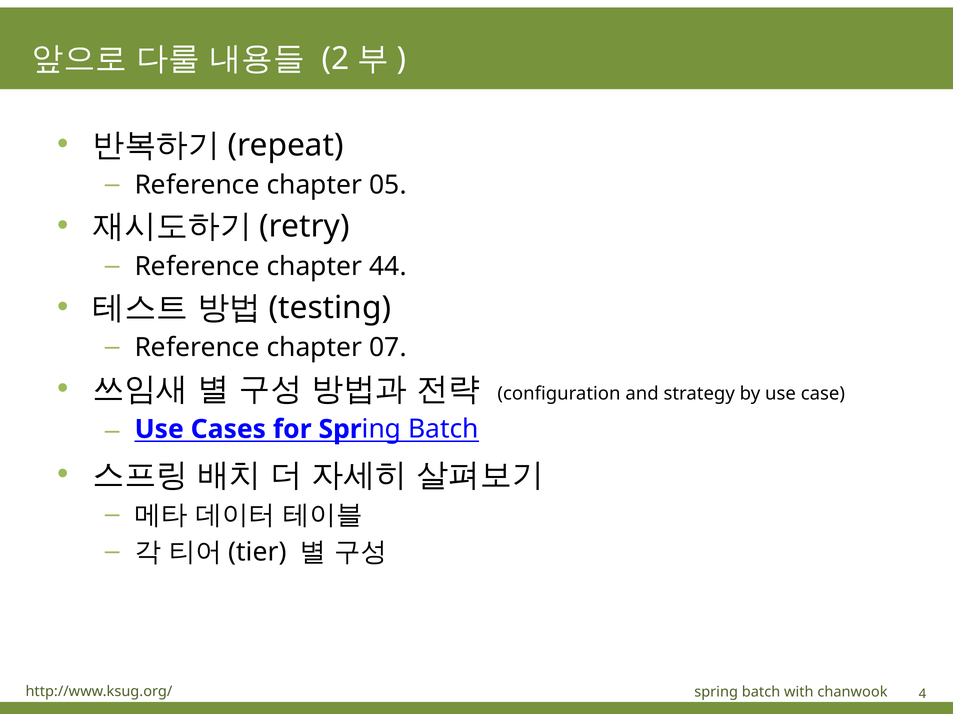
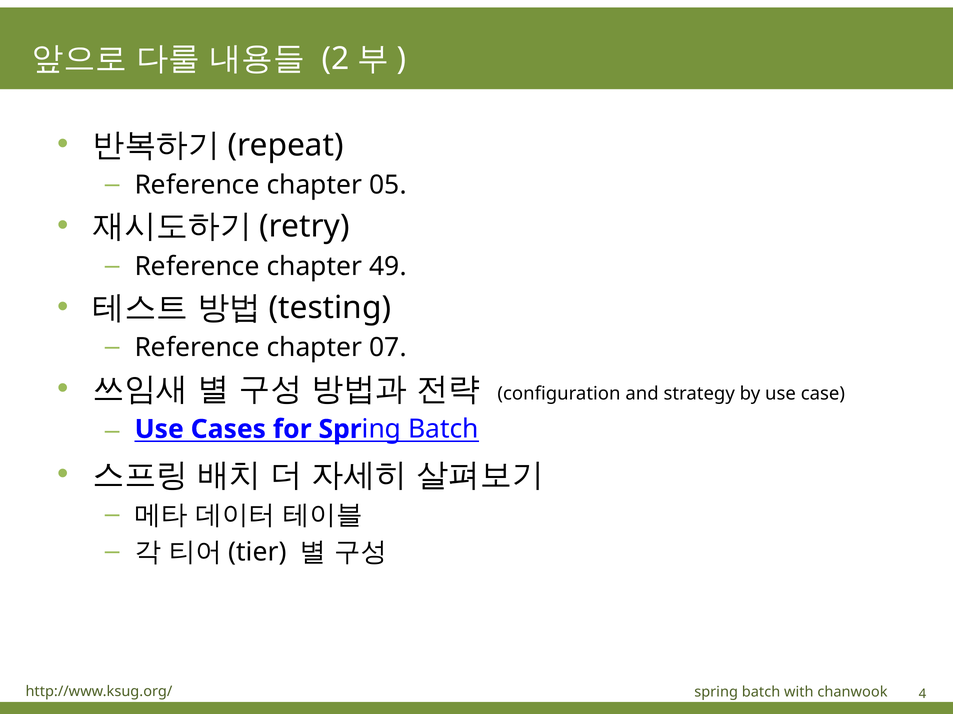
44: 44 -> 49 (388, 267)
